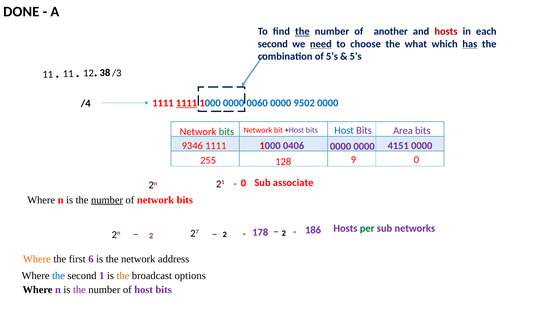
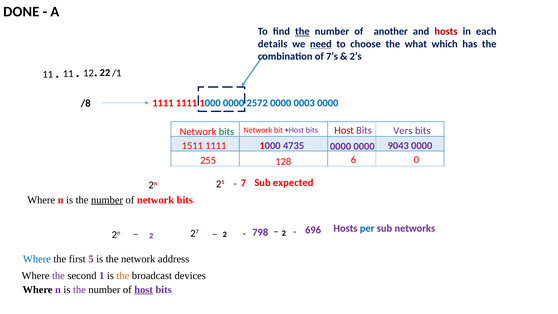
second: second -> details (273, 44)
has underline: present -> none (470, 44)
of 5’s: 5’s -> 7’s (332, 57)
5’s: 5’s -> 2’s (356, 57)
/3: /3 -> /1 (117, 73)
38: 38 -> 22 (105, 73)
1111 underline: present -> none (186, 103)
0060: 0060 -> 2572 (257, 103)
9502: 9502 -> 0003 (304, 103)
/4: /4 -> /8 (86, 103)
Host colour: blue -> red (344, 130)
Area: Area -> Vers (403, 131)
9346: 9346 -> 1511 (192, 146)
0406: 0406 -> 4735 (294, 146)
4151: 4151 -> 9043 (398, 146)
9: 9 -> 6 (353, 160)
0: 0 -> 7 (243, 183)
associate: associate -> expected (293, 182)
186: 186 -> 696 (313, 230)
178: 178 -> 798 (260, 232)
per colour: green -> blue (367, 228)
Where colour: orange -> blue (37, 259)
6: 6 -> 5 (91, 259)
the colour: blue -> purple (58, 276)
options: options -> devices (190, 276)
host underline: none -> present (144, 289)
